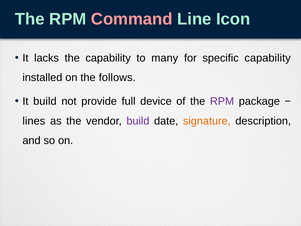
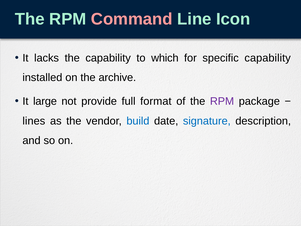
many: many -> which (165, 58)
follows: follows -> archive (117, 77)
It build: build -> large (45, 101)
device: device -> format (156, 101)
build colour: purple -> blue (138, 121)
signature colour: orange -> blue (207, 121)
